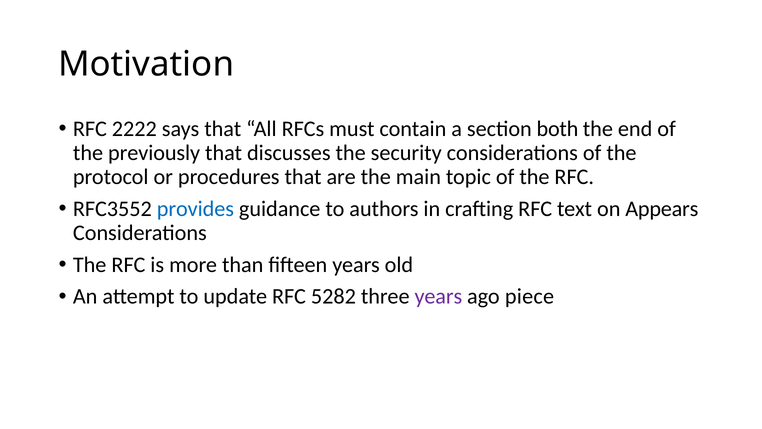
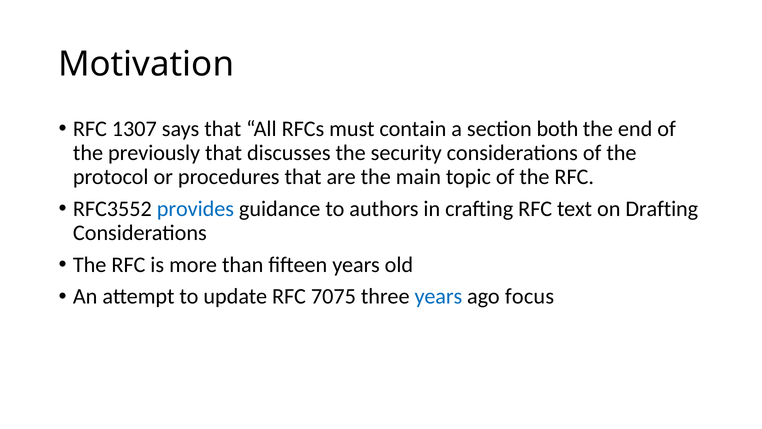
2222: 2222 -> 1307 (134, 129)
Appears: Appears -> Drafting (662, 209)
5282: 5282 -> 7075 (333, 296)
years colour: purple -> blue (438, 296)
piece: piece -> focus (530, 296)
